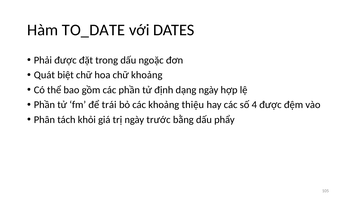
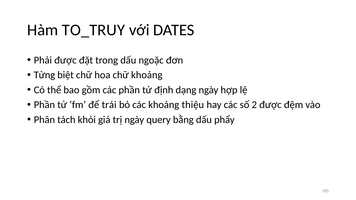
TO_DATE: TO_DATE -> TO_TRUY (94, 30)
Quát: Quát -> Từng (44, 75)
4: 4 -> 2 (254, 105)
trước: trước -> query (159, 120)
